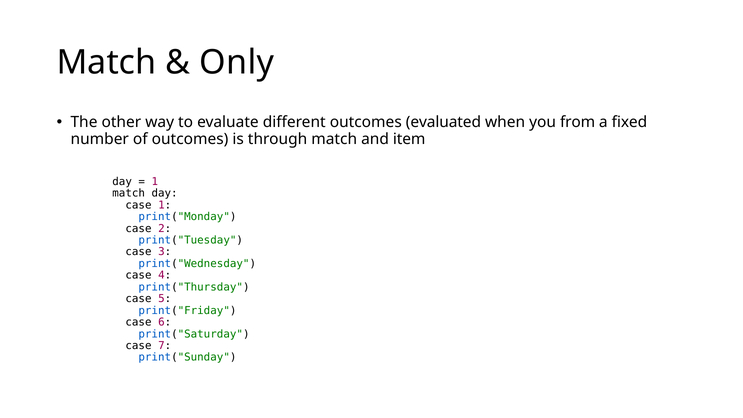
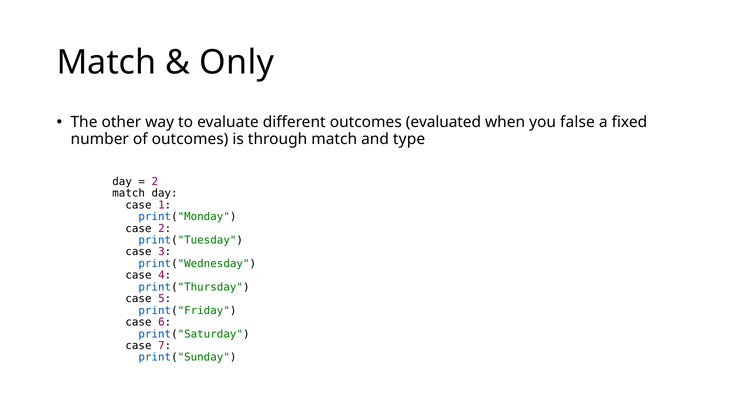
from: from -> false (577, 122)
item: item -> type (409, 139)
1: 1 -> 2 (155, 182)
